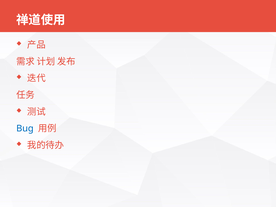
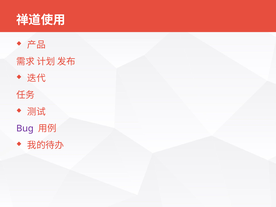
Bug colour: blue -> purple (25, 129)
